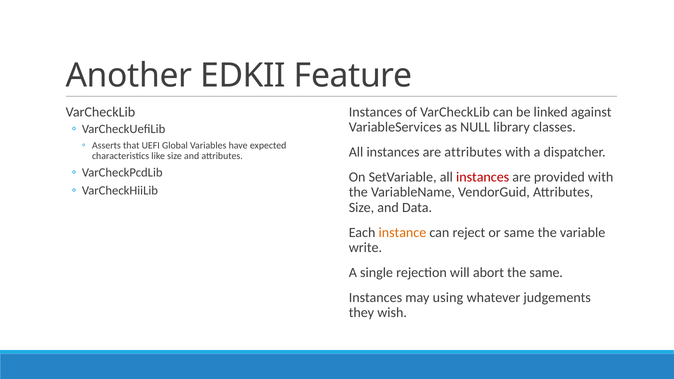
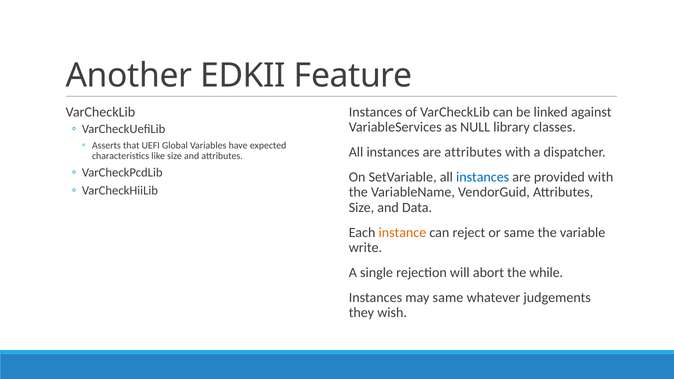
instances colour: red -> blue (483, 177)
the same: same -> while (546, 273)
may using: using -> same (448, 298)
